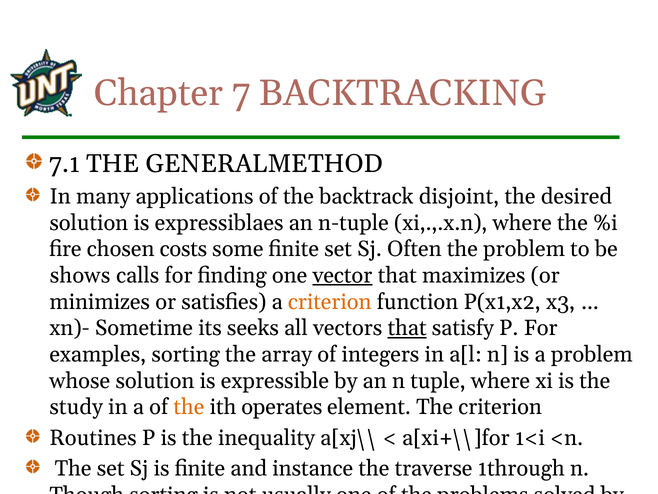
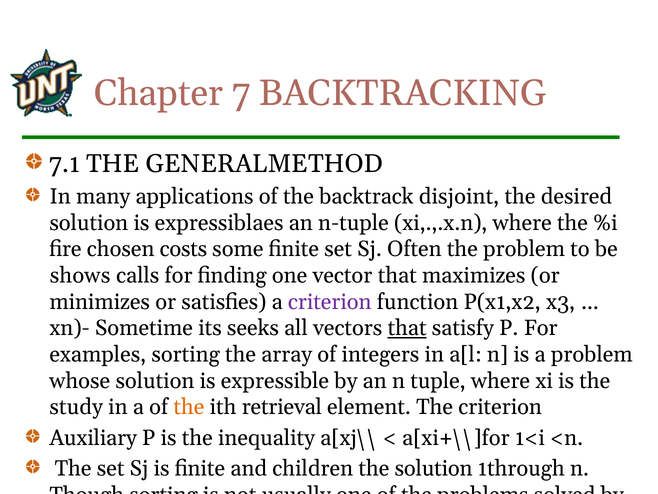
vector underline: present -> none (342, 275)
criterion colour: orange -> purple (330, 302)
operates: operates -> retrieval (282, 407)
Routines: Routines -> Auxiliary (93, 437)
instance: instance -> children (313, 468)
the traverse: traverse -> solution (434, 468)
